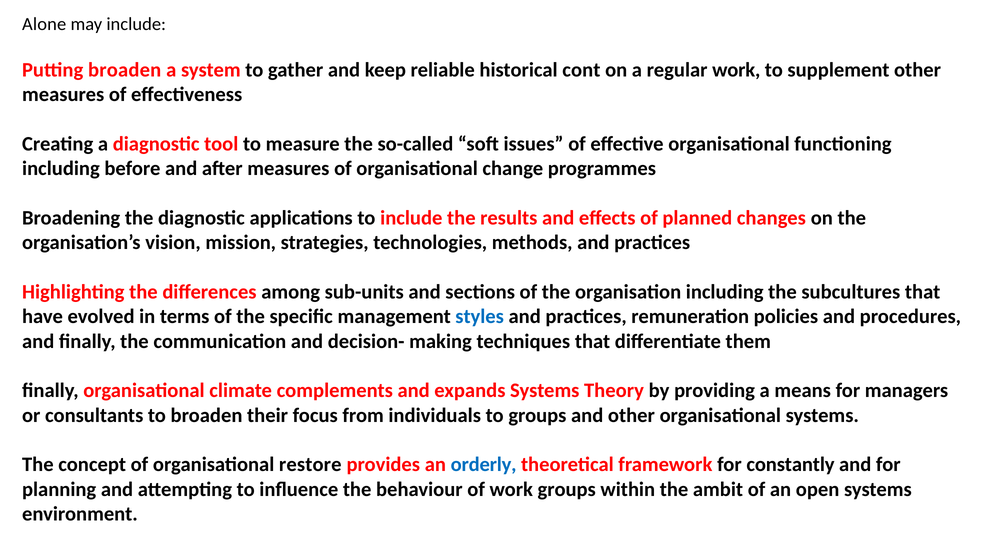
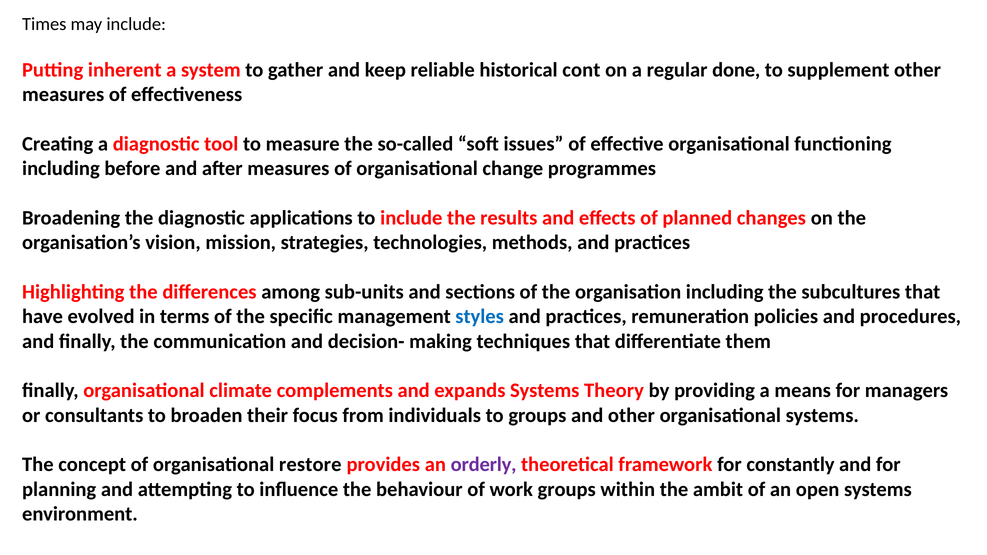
Alone: Alone -> Times (44, 24)
Putting broaden: broaden -> inherent (125, 70)
regular work: work -> done (736, 70)
orderly colour: blue -> purple (484, 465)
